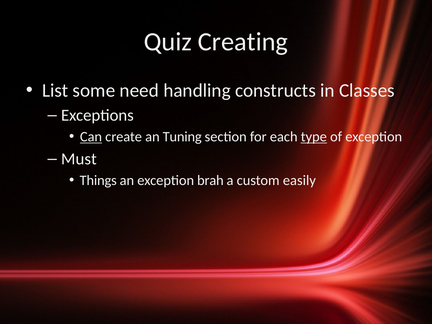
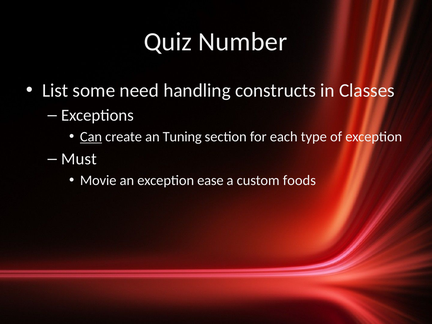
Creating: Creating -> Number (243, 42)
type underline: present -> none (314, 137)
Things: Things -> Movie (98, 180)
brah: brah -> ease (210, 180)
easily: easily -> foods (299, 180)
